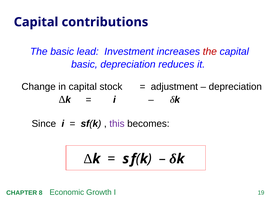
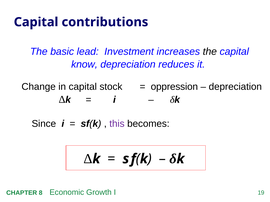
the colour: red -> black (210, 52)
basic: basic -> know (84, 64)
adjustment: adjustment -> oppression (174, 87)
